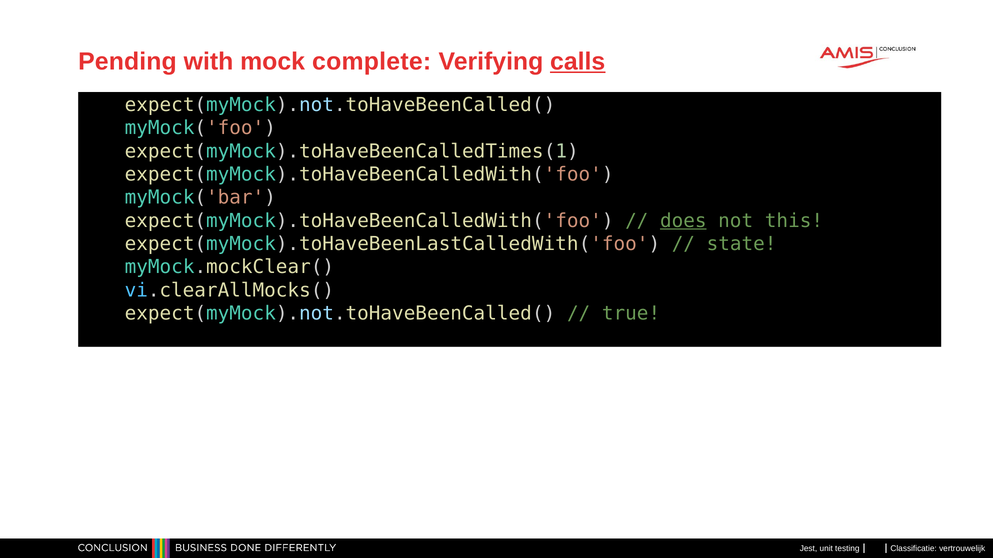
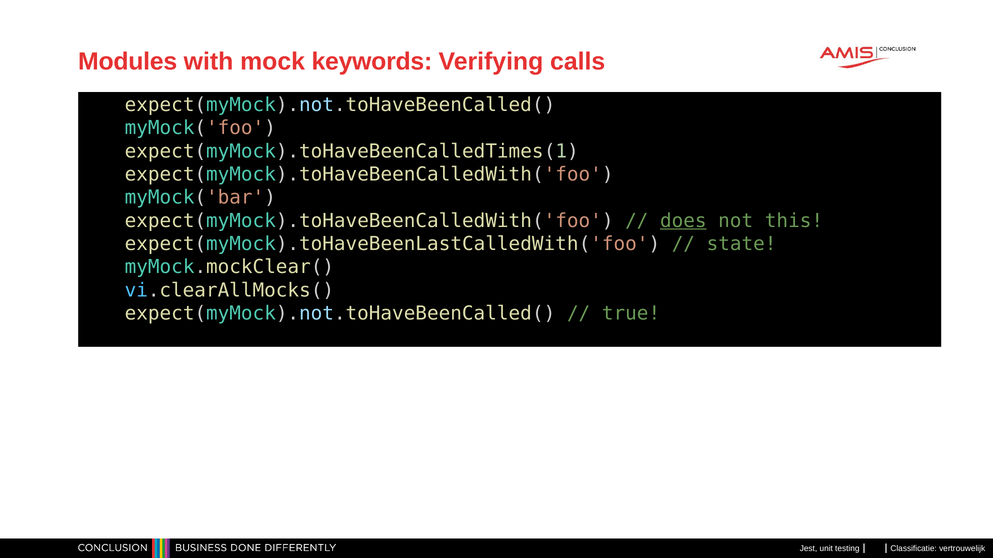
Pending: Pending -> Modules (128, 62)
complete: complete -> keywords (372, 62)
calls underline: present -> none (578, 62)
